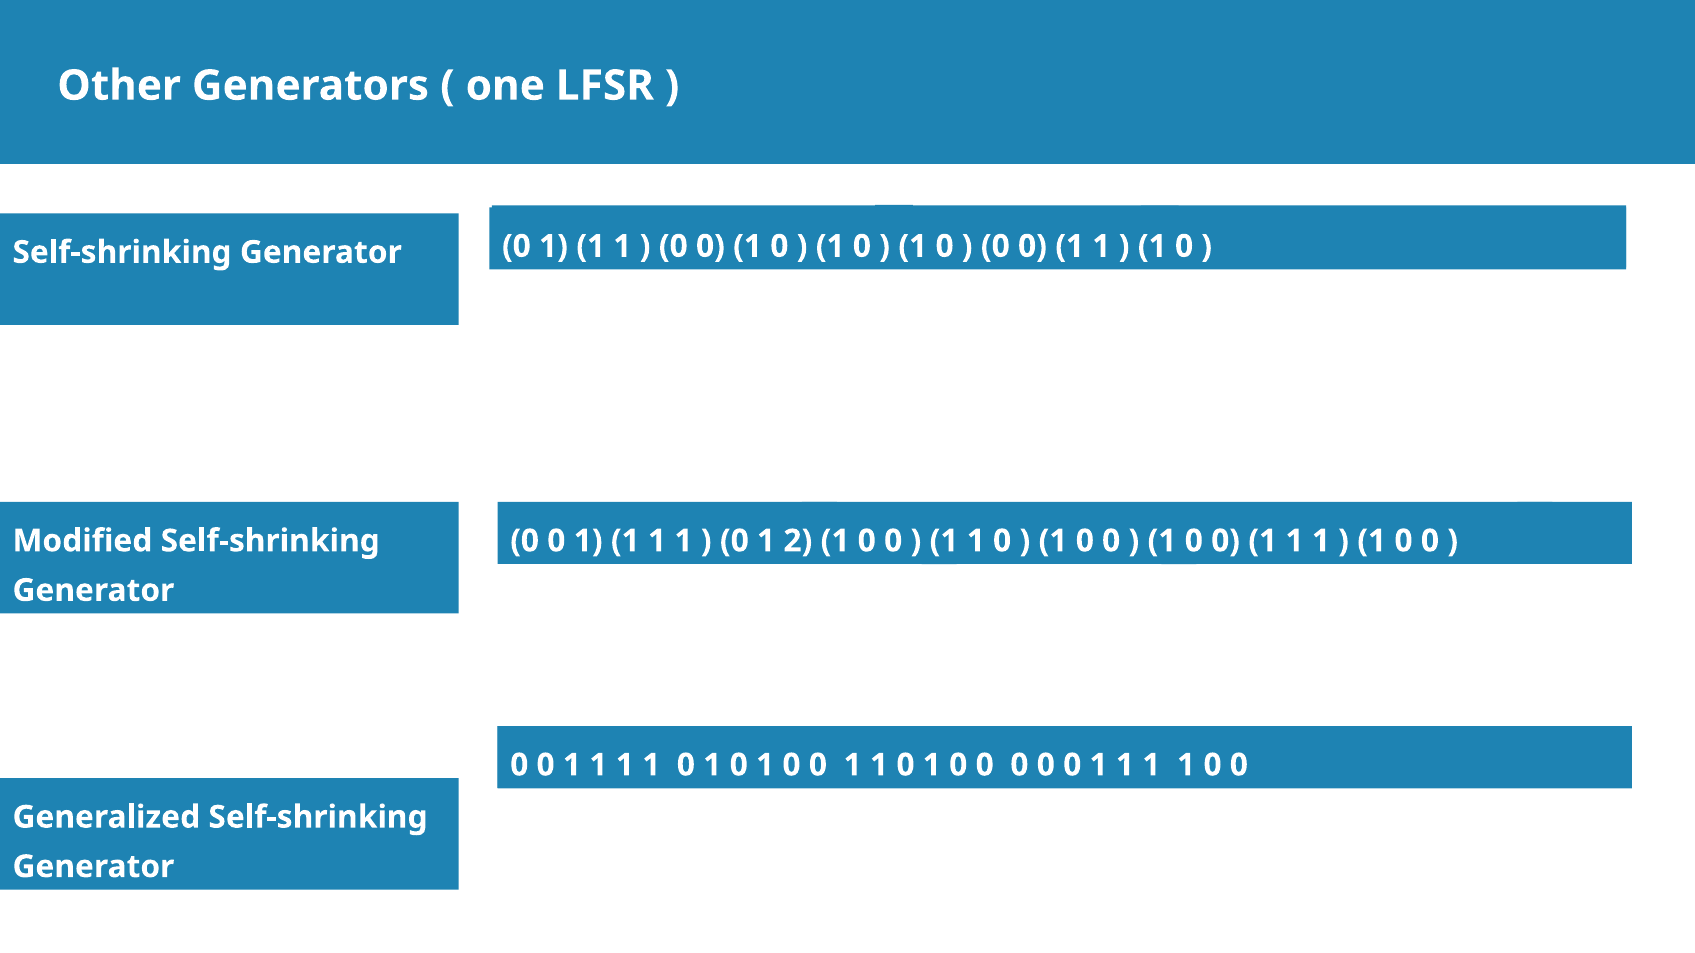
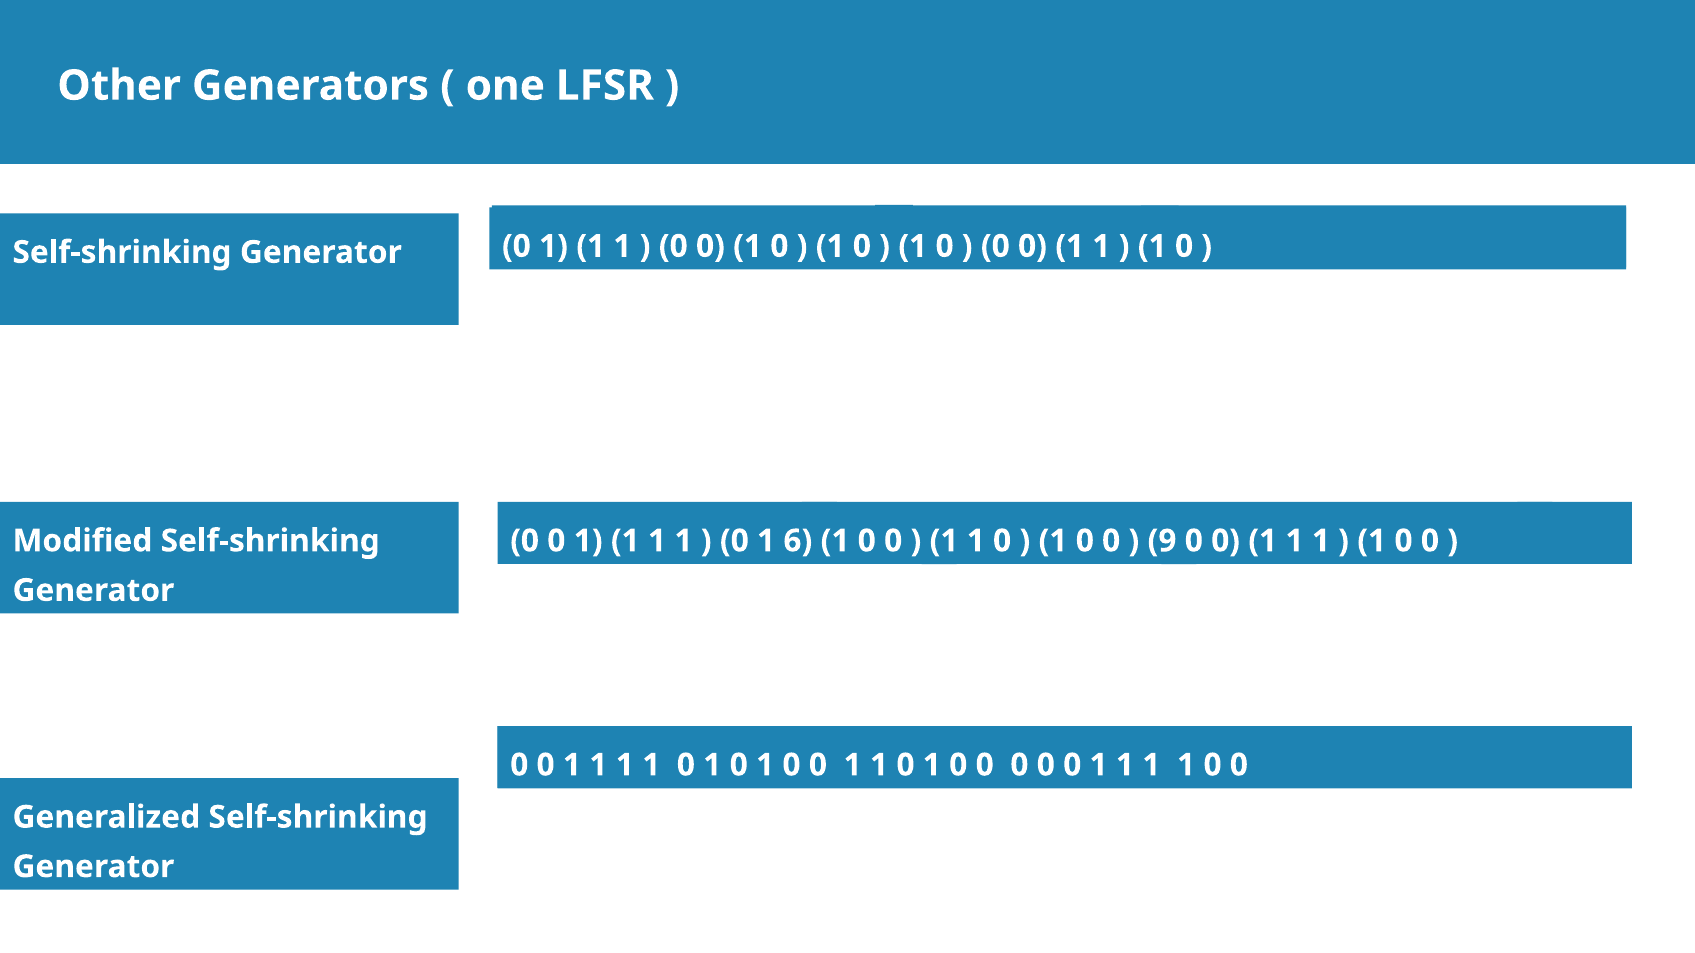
2: 2 -> 6 (798, 541)
1: 1 -> 9 (1162, 541)
